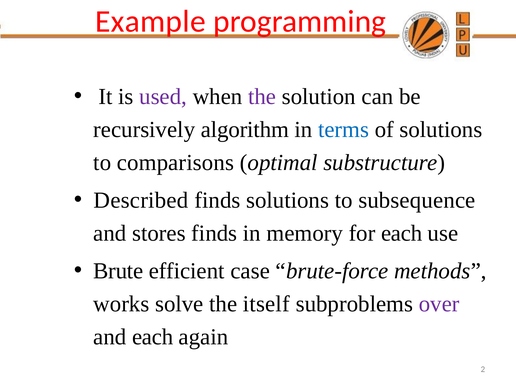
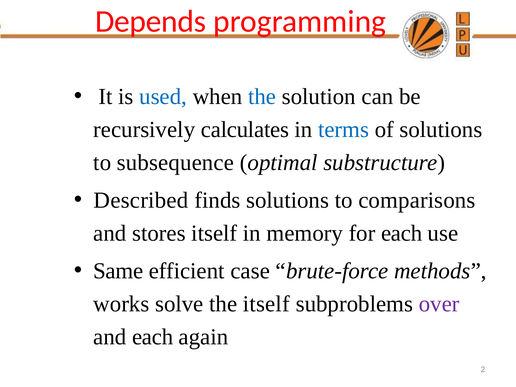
Example: Example -> Depends (151, 22)
used colour: purple -> blue (163, 97)
the colour: purple -> blue (262, 97)
algorithm: algorithm -> calculates (245, 130)
comparisons: comparisons -> subsequence (175, 163)
subsequence: subsequence -> comparisons (417, 200)
stores finds: finds -> itself (214, 233)
Brute: Brute -> Same (118, 271)
